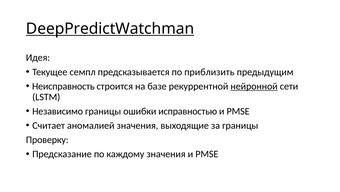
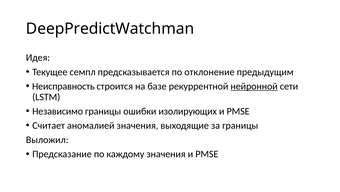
DeepPredictWatchman underline: present -> none (110, 29)
приблизить: приблизить -> отклонение (209, 72)
исправностью: исправностью -> изолирующих (188, 111)
Проверку: Проверку -> Выложил (47, 139)
